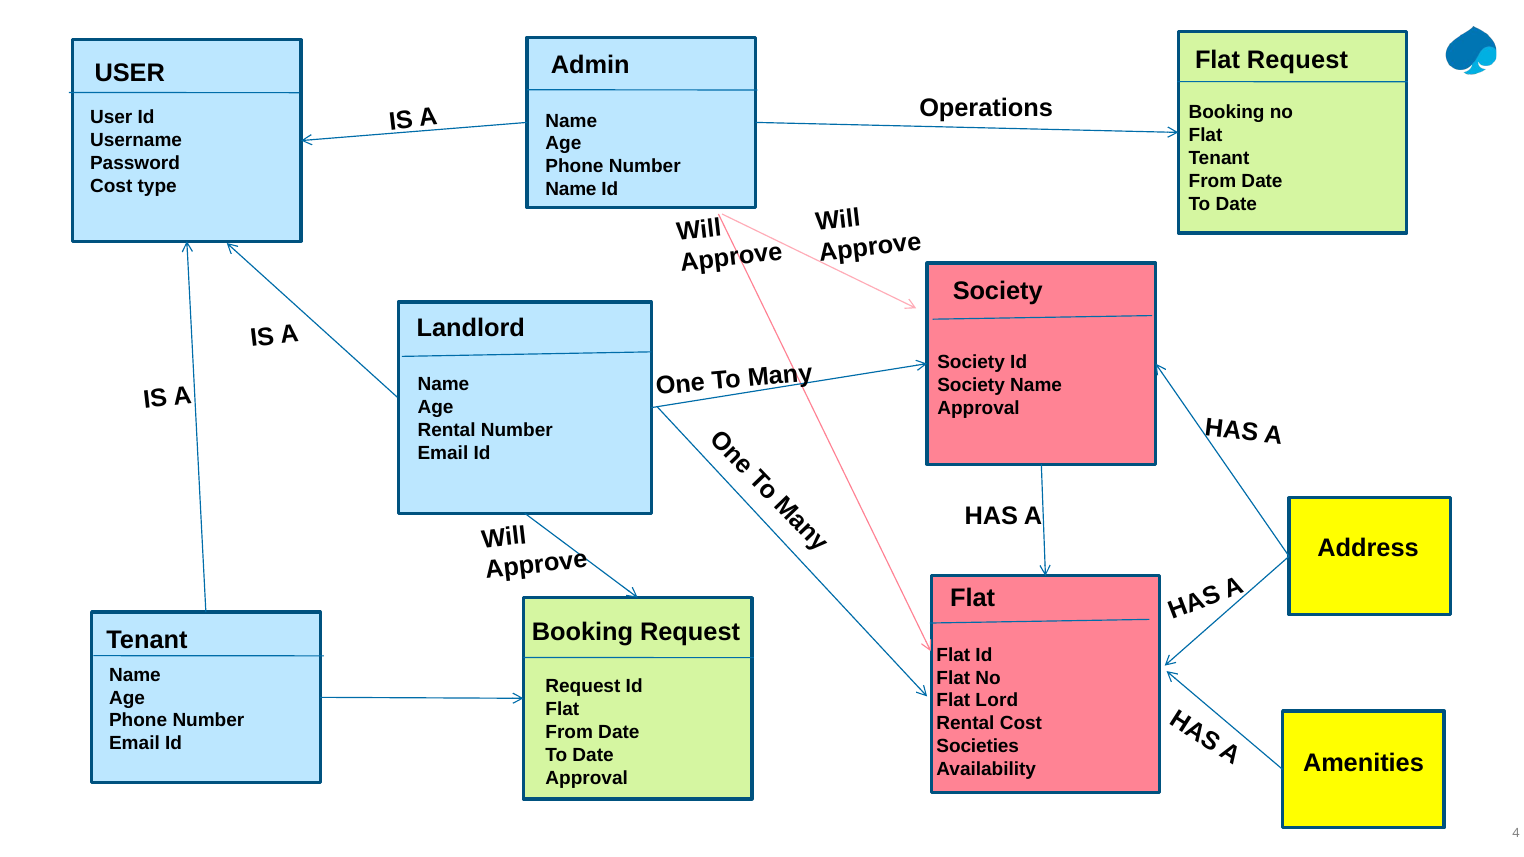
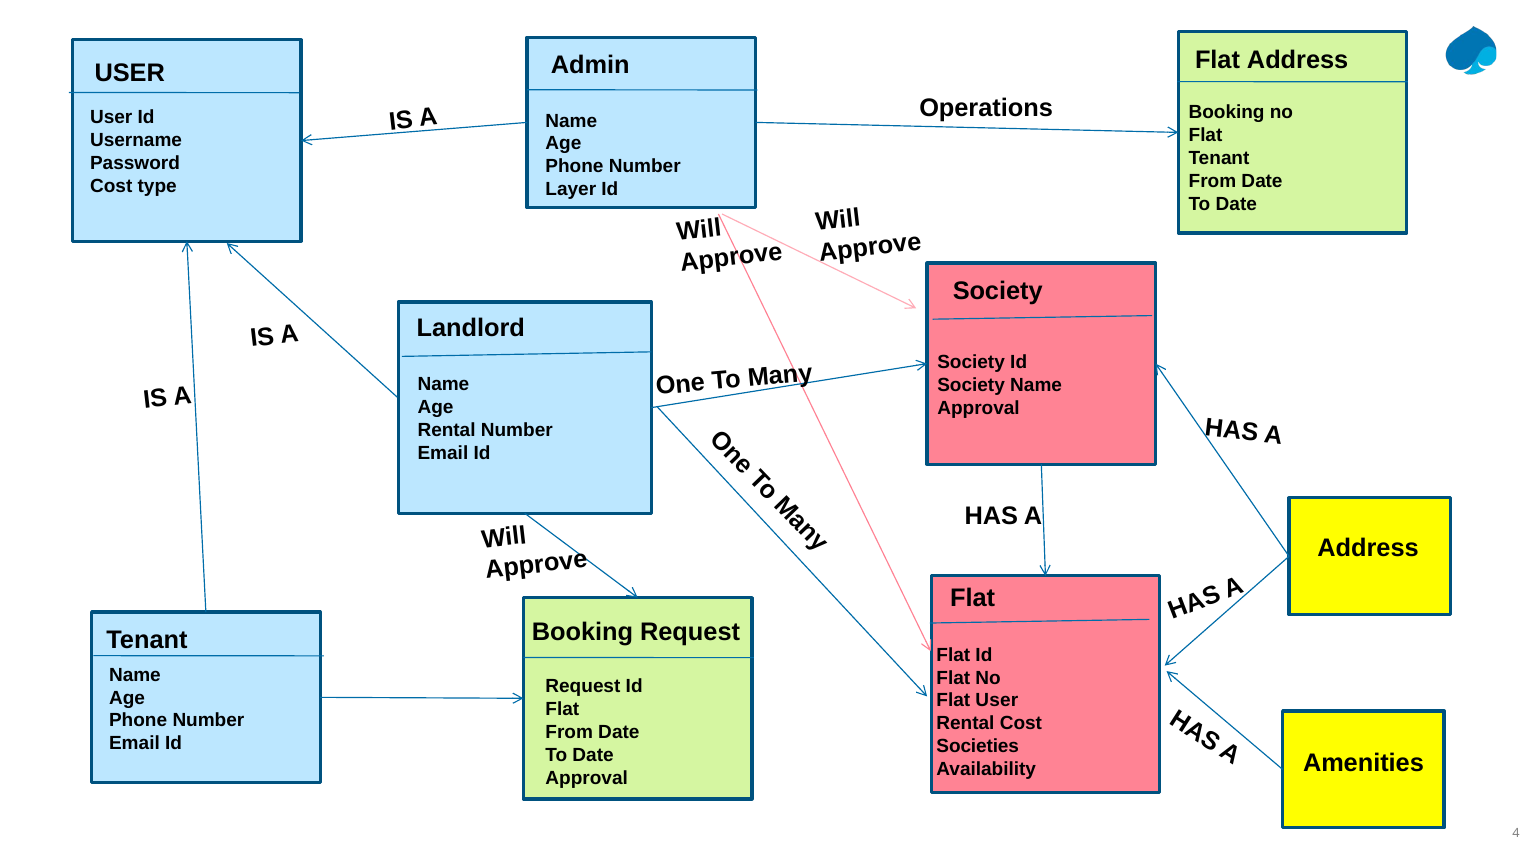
Flat Request: Request -> Address (1298, 60)
Name: Name -> Layer (571, 189)
Flat Lord: Lord -> User (997, 701)
